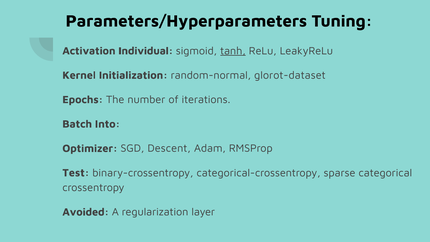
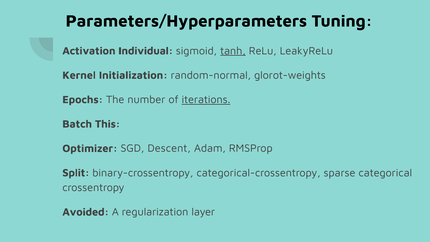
glorot-dataset: glorot-dataset -> glorot-weights (290, 75)
iterations underline: none -> present (206, 100)
Into: Into -> This (108, 124)
Test: Test -> Split (76, 173)
